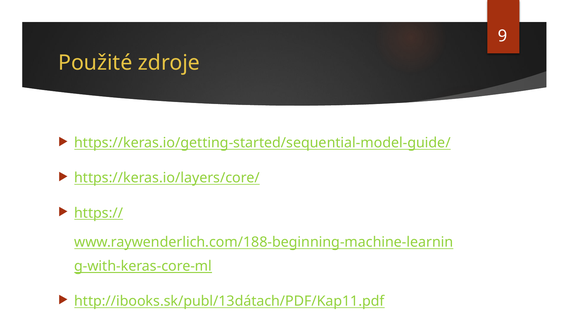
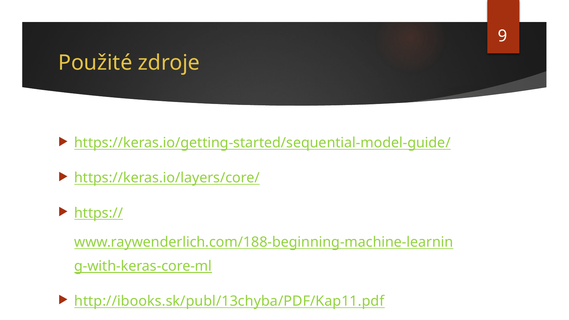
http://ibooks.sk/publ/13dátach/PDF/Kap11.pdf: http://ibooks.sk/publ/13dátach/PDF/Kap11.pdf -> http://ibooks.sk/publ/13chyba/PDF/Kap11.pdf (229, 301)
